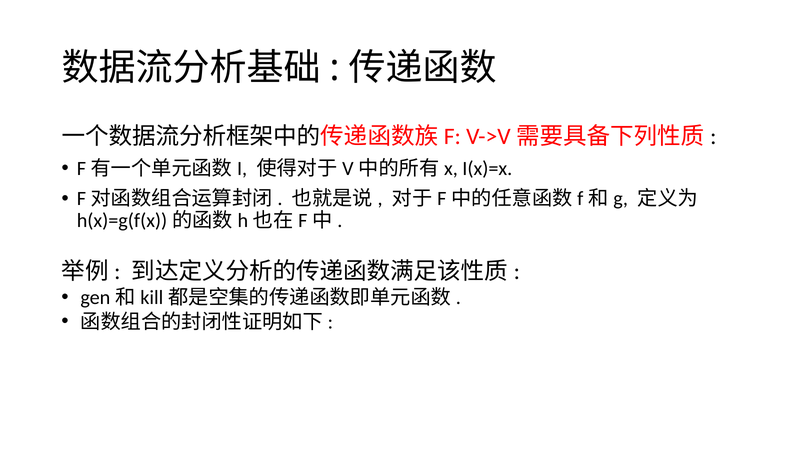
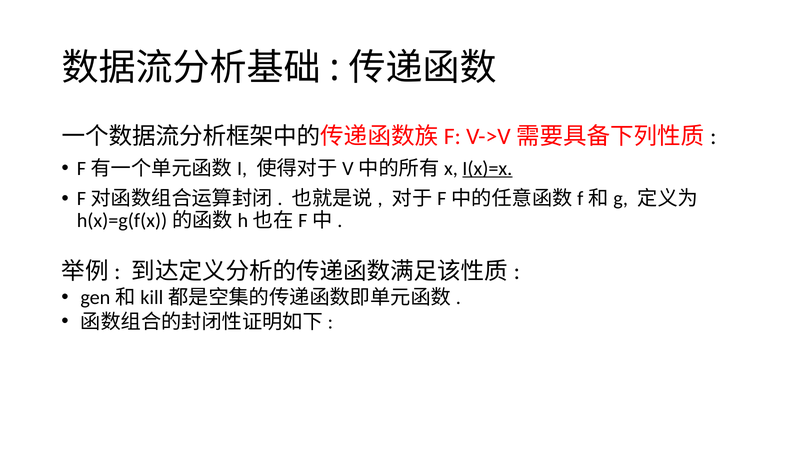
I(x)=x underline: none -> present (487, 169)
